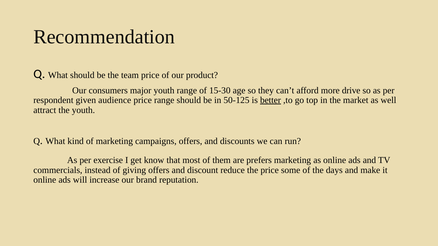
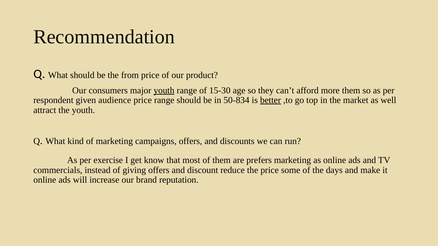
team: team -> from (130, 75)
youth underline: none -> present (164, 90)
more drive: drive -> them (351, 90)
50-125: 50-125 -> 50-834 (237, 100)
